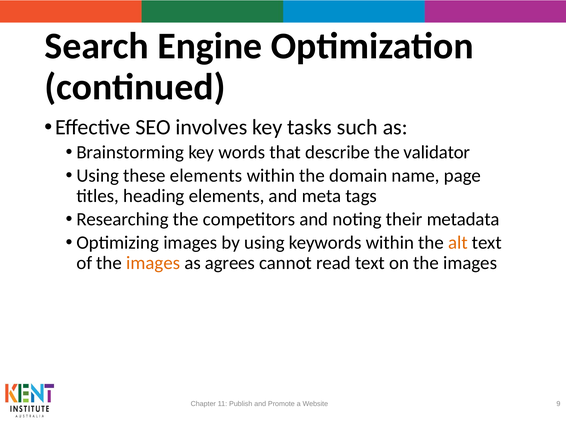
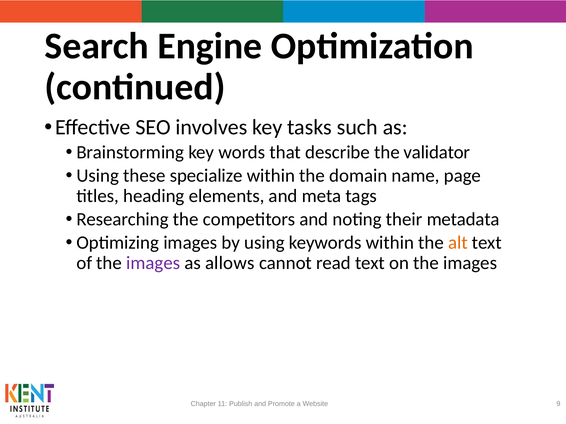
these elements: elements -> specialize (206, 176)
images colour: orange -> purple (153, 263)
agrees: agrees -> allows (230, 263)
